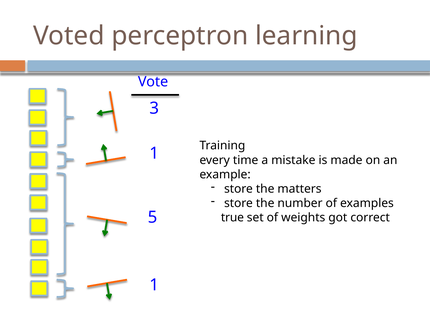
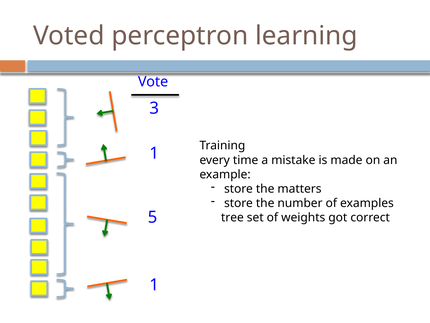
true: true -> tree (232, 217)
